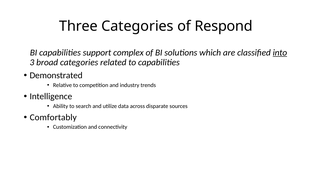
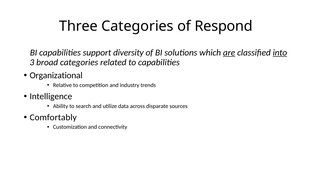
complex: complex -> diversity (128, 53)
are underline: none -> present (229, 53)
Demonstrated: Demonstrated -> Organizational (56, 76)
